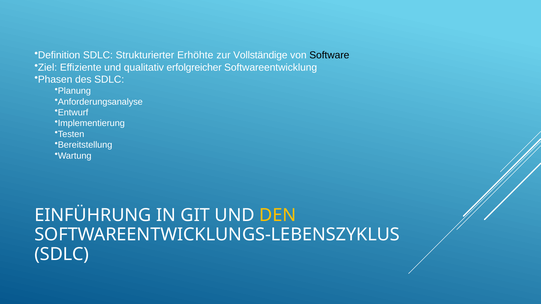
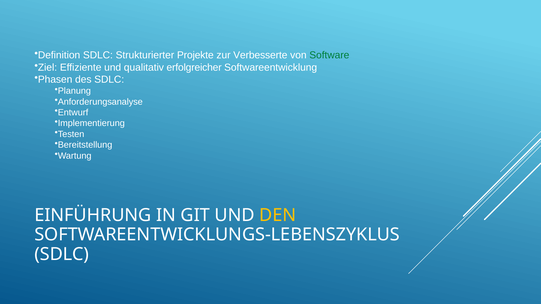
Erhöhte: Erhöhte -> Projekte (195, 55)
Vollständige: Vollständige -> Verbesserte (260, 55)
Software colour: black -> green (329, 55)
